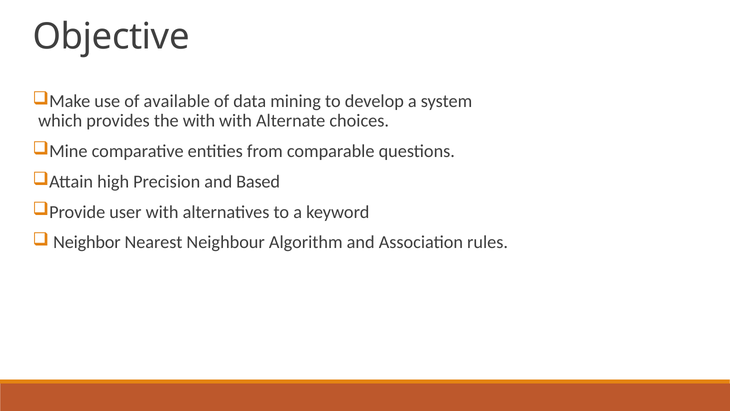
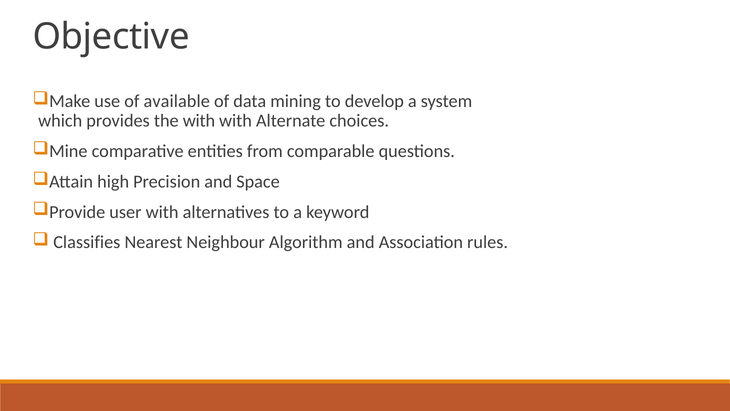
Based: Based -> Space (258, 182)
Neighbor: Neighbor -> Classifies (87, 242)
